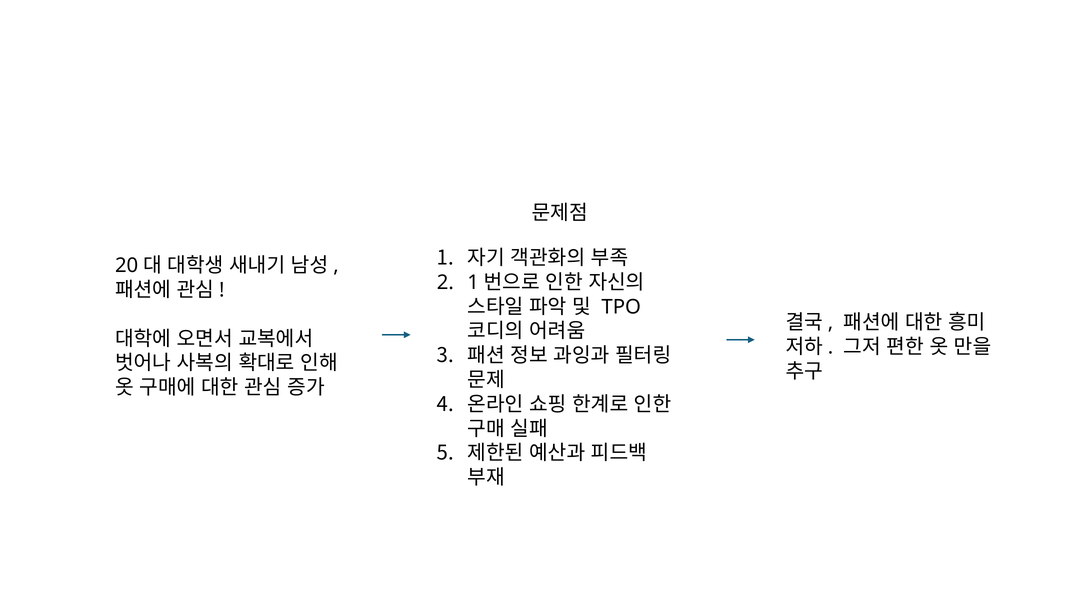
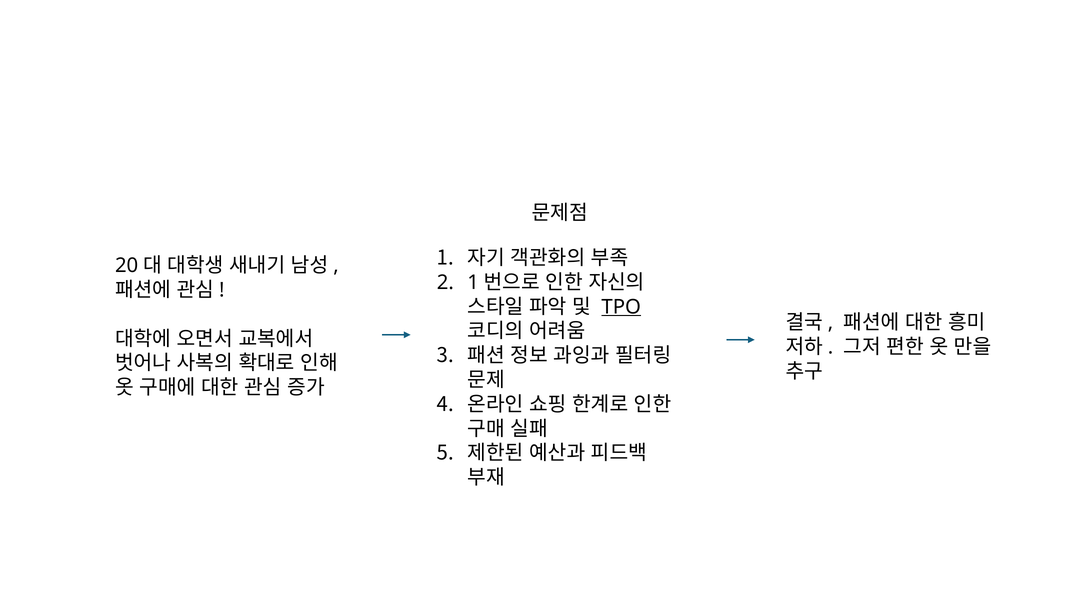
TPO underline: none -> present (621, 307)
